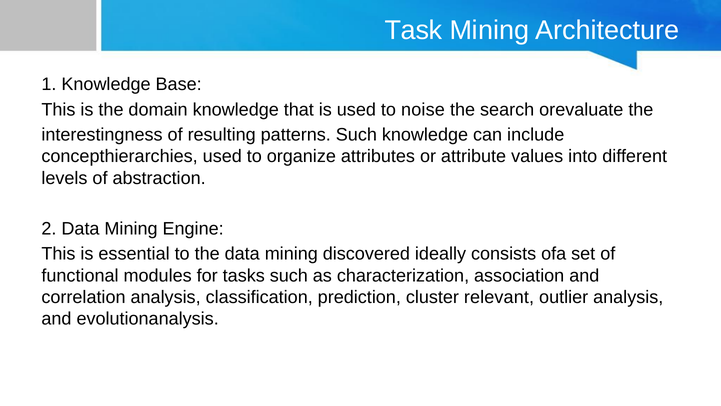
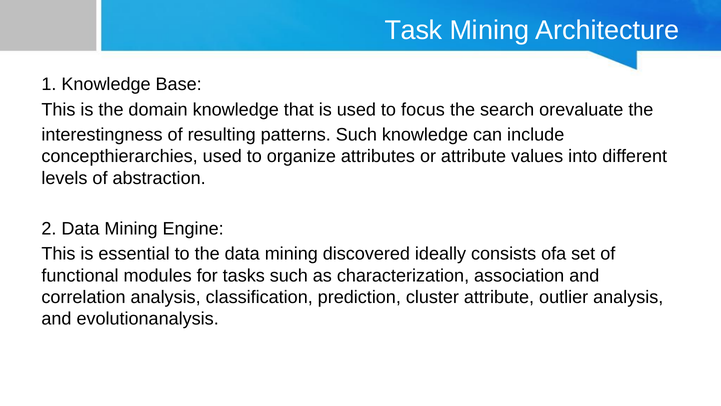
noise: noise -> focus (423, 109)
cluster relevant: relevant -> attribute (499, 297)
